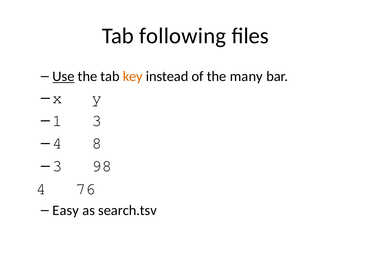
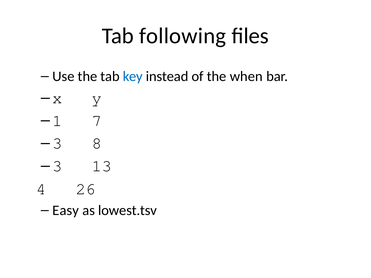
Use underline: present -> none (63, 76)
key colour: orange -> blue (133, 76)
many: many -> when (246, 76)
1 3: 3 -> 7 (97, 121)
4: 4 -> 3 (57, 143)
98: 98 -> 13 (102, 166)
76: 76 -> 26 (86, 189)
search.tsv: search.tsv -> lowest.tsv (128, 210)
